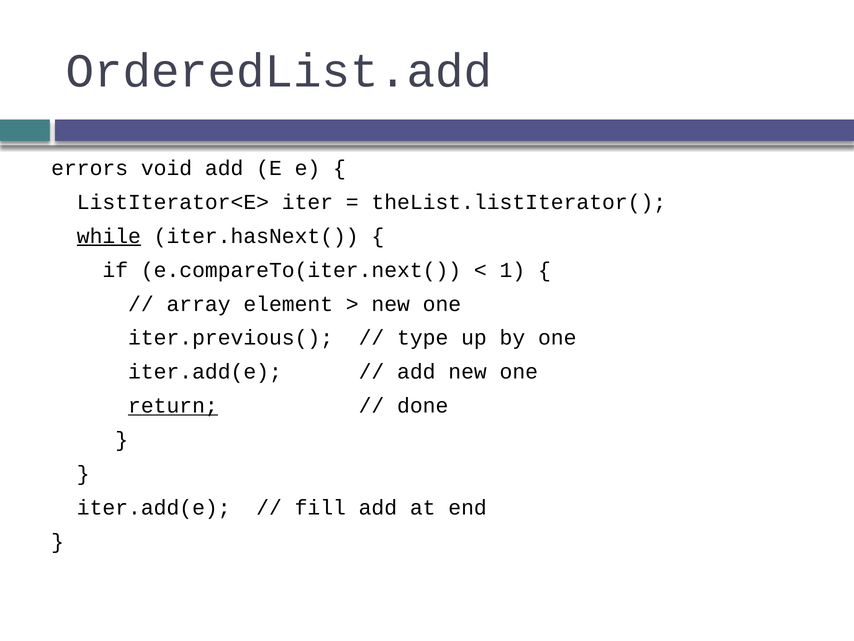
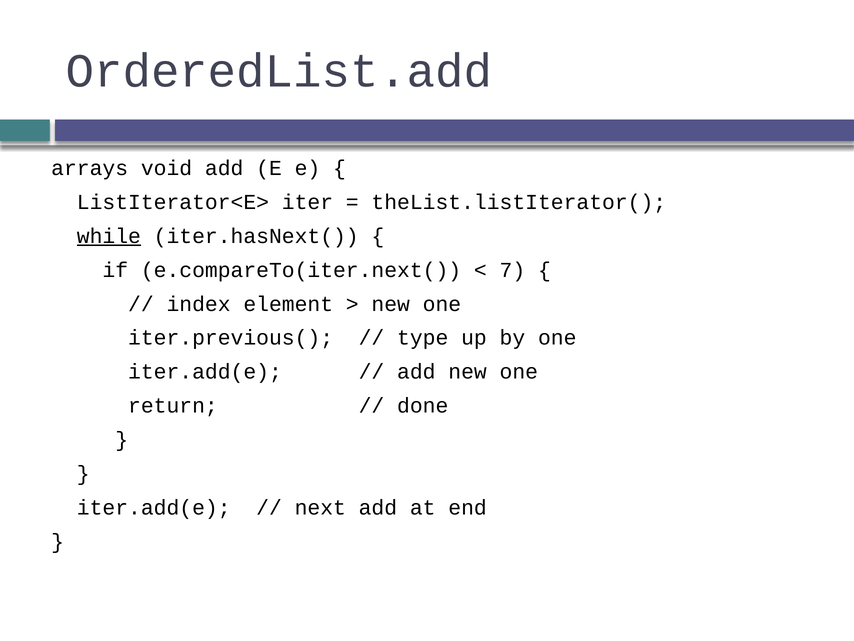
errors: errors -> arrays (90, 168)
1: 1 -> 7 (512, 270)
array: array -> index (199, 304)
return underline: present -> none (173, 405)
fill: fill -> next (320, 507)
